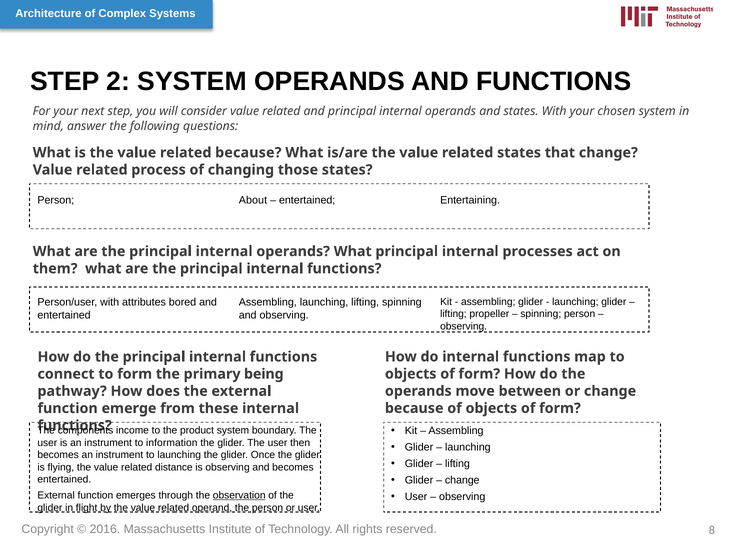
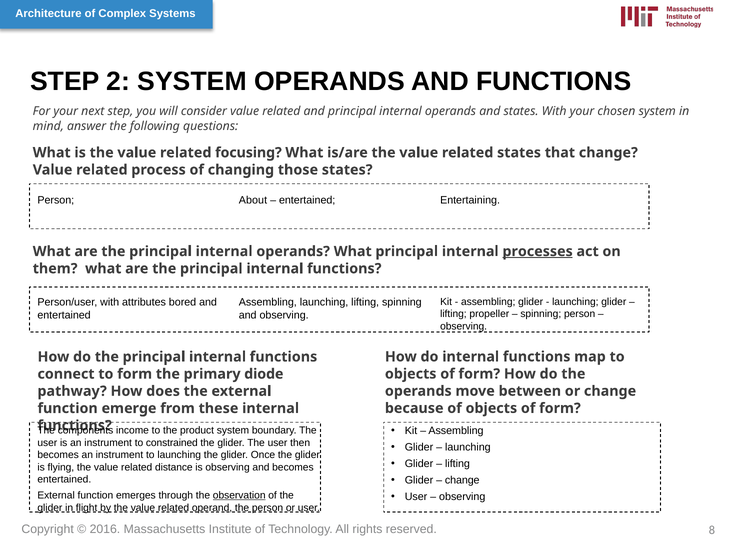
related because: because -> focusing (248, 153)
processes underline: none -> present (538, 251)
being: being -> diode (264, 374)
information: information -> constrained (172, 443)
